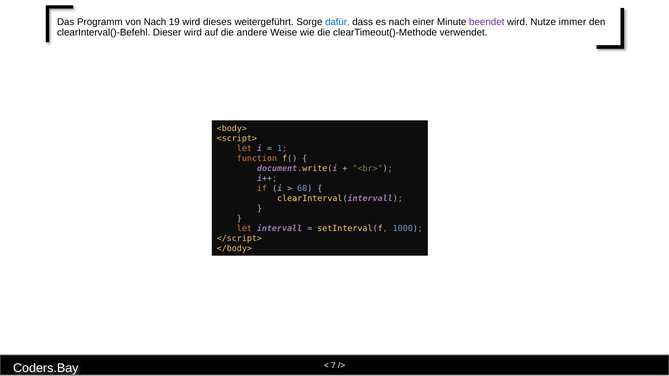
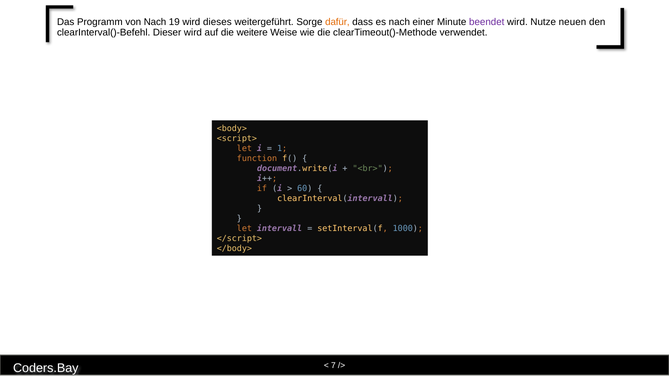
dafür colour: blue -> orange (337, 22)
immer: immer -> neuen (572, 22)
andere: andere -> weitere (252, 32)
